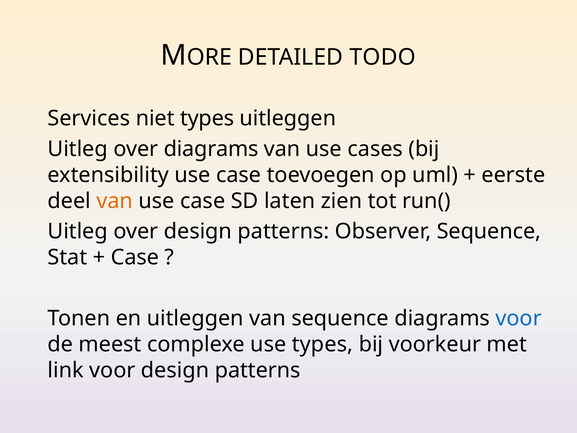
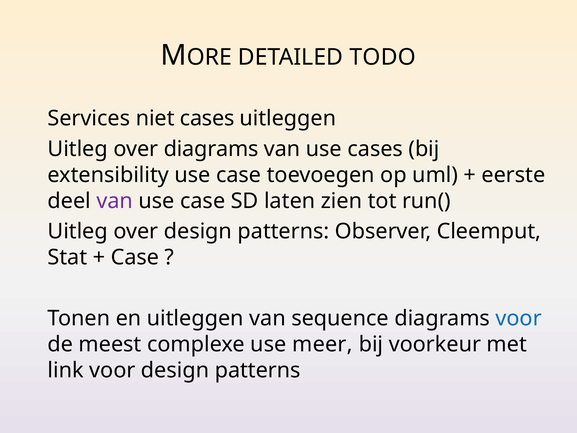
niet types: types -> cases (207, 118)
van colour: orange -> purple (115, 201)
Observer Sequence: Sequence -> Cleemput (489, 231)
use types: types -> meer (322, 344)
